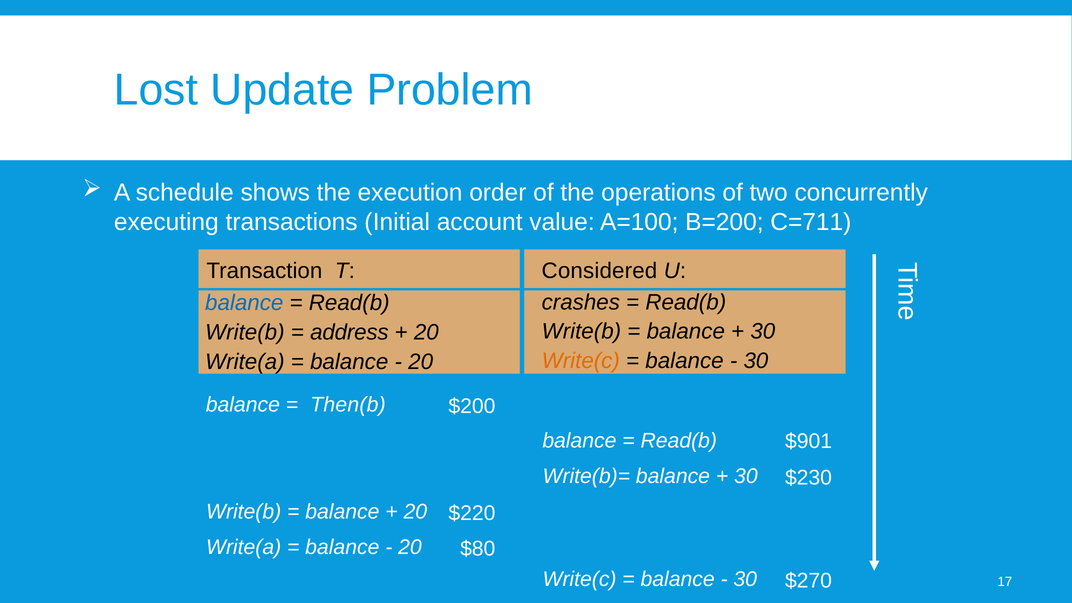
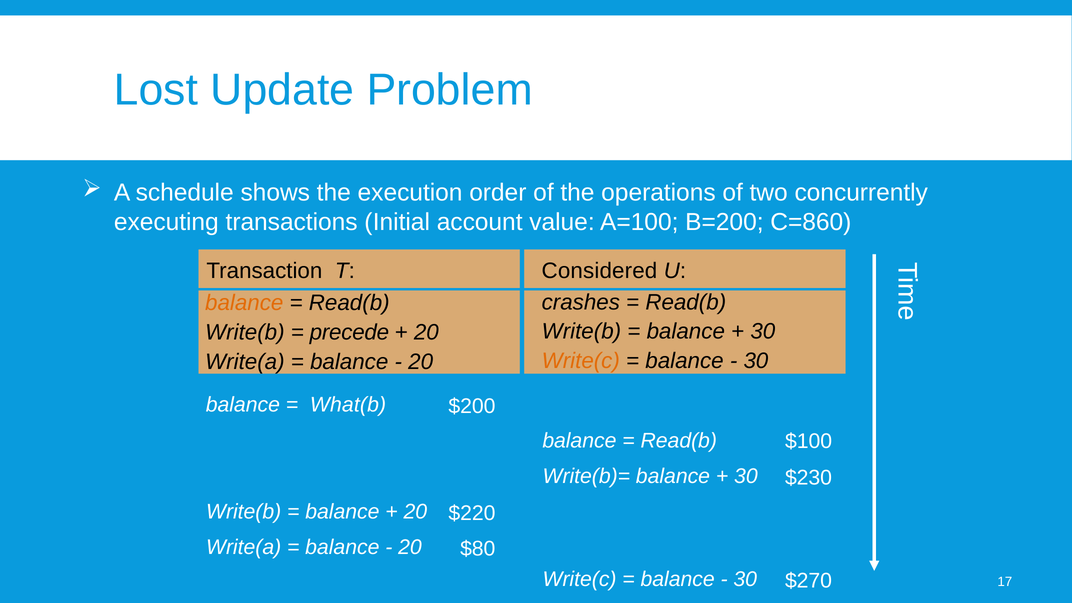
C=711: C=711 -> C=860 (811, 222)
balance colour: blue -> orange (244, 303)
address: address -> precede (349, 332)
Then(b: Then(b -> What(b (348, 405)
$901: $901 -> $100 (809, 441)
